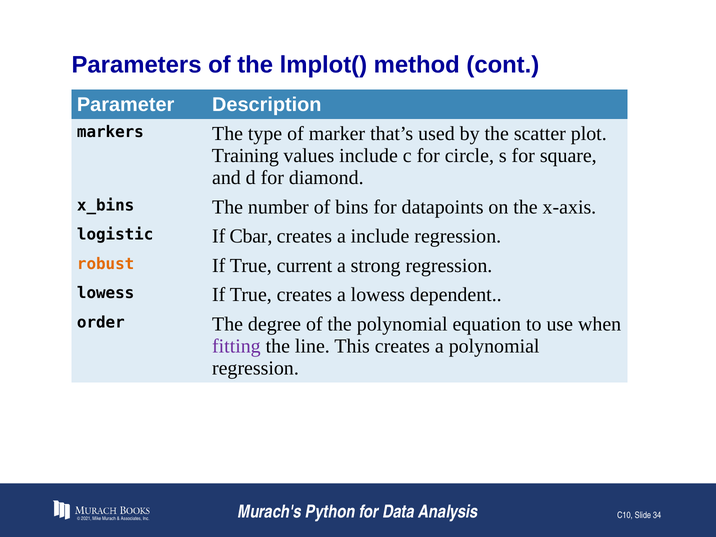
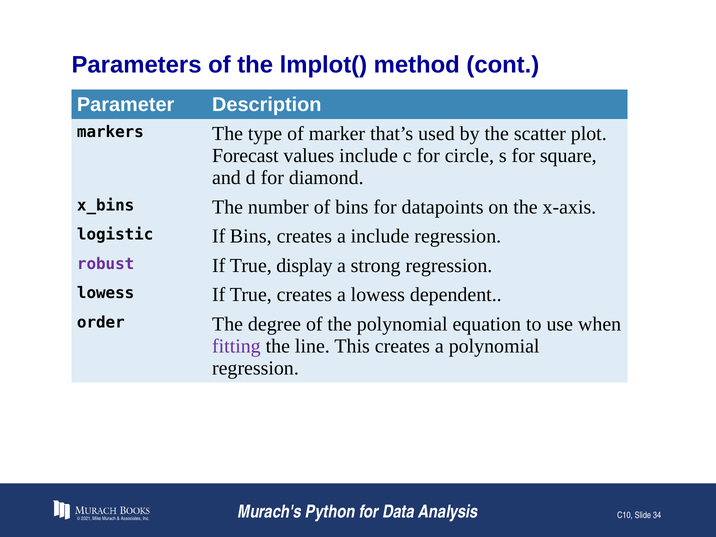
Training: Training -> Forecast (245, 156)
If Cbar: Cbar -> Bins (251, 236)
robust colour: orange -> purple (106, 264)
current: current -> display (304, 266)
